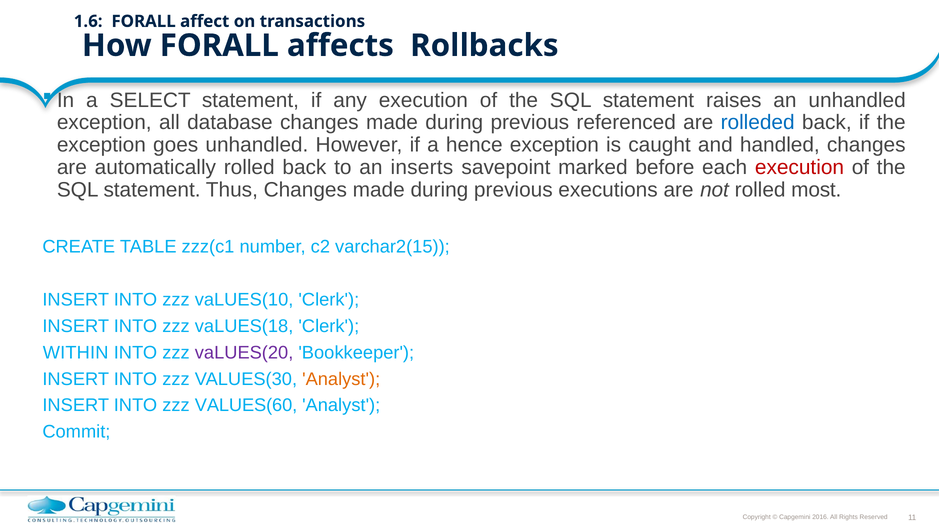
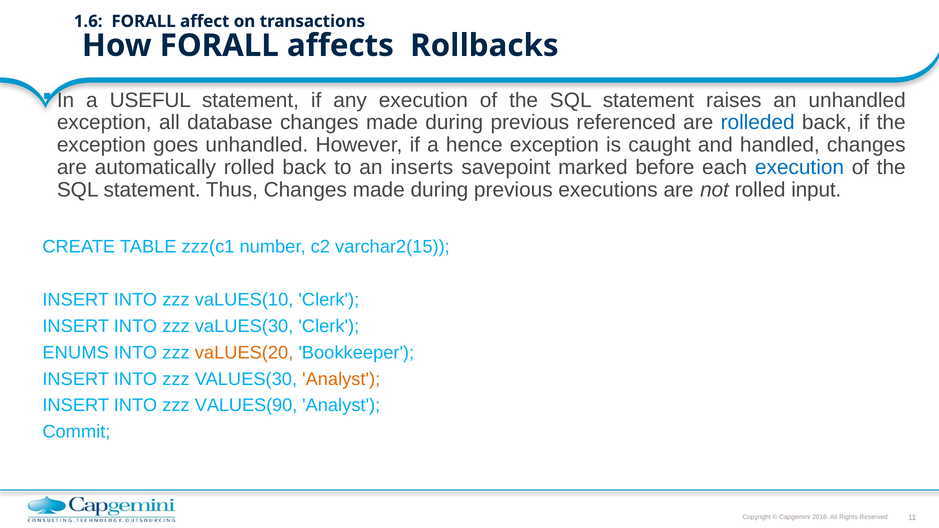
SELECT: SELECT -> USEFUL (150, 100)
execution colour: red -> blue (799, 168)
most: most -> input (816, 190)
vaLUES(18: vaLUES(18 -> vaLUES(30 (244, 326)
WITHIN: WITHIN -> ENUMS (76, 353)
vaLUES(20 colour: purple -> orange (244, 353)
VALUES(60: VALUES(60 -> VALUES(90 (246, 406)
